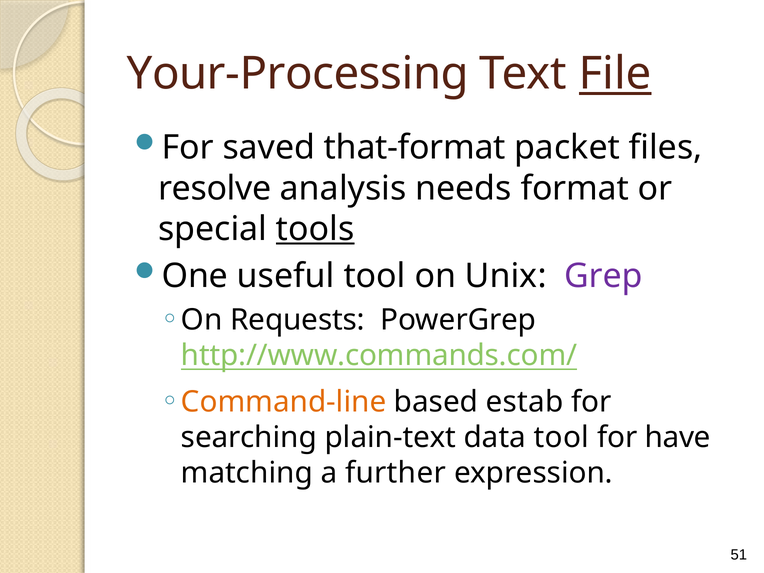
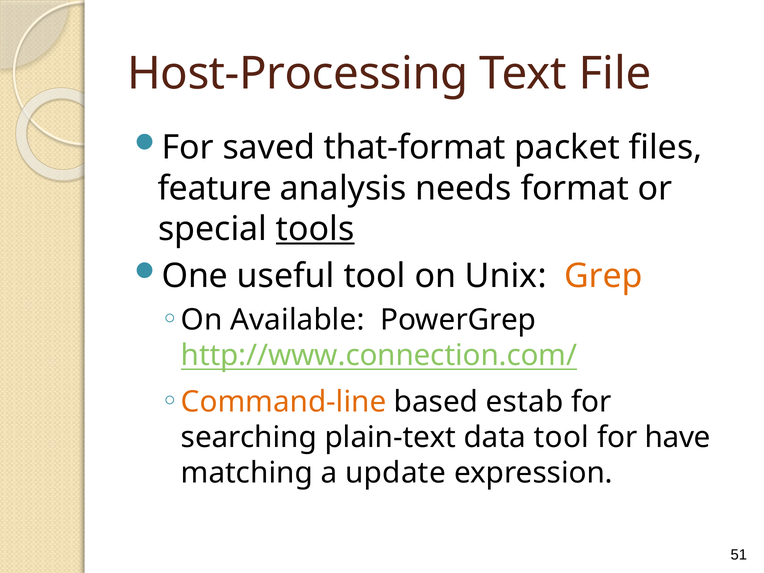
Your-Processing: Your-Processing -> Host-Processing (298, 74)
File underline: present -> none (615, 74)
resolve: resolve -> feature (215, 188)
Grep colour: purple -> orange (603, 276)
Requests: Requests -> Available (297, 320)
http://www.commands.com/: http://www.commands.com/ -> http://www.connection.com/ (379, 356)
further: further -> update (395, 473)
